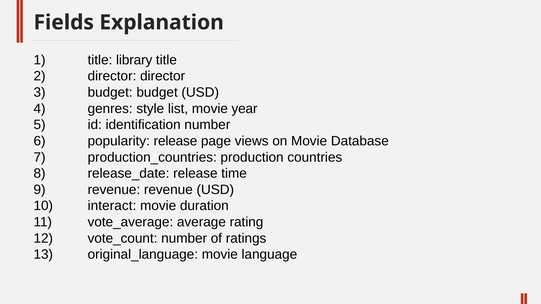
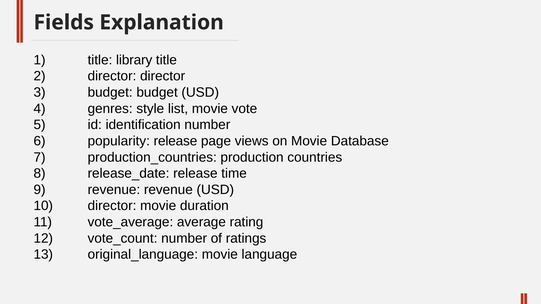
year: year -> vote (244, 109)
10 interact: interact -> director (112, 206)
